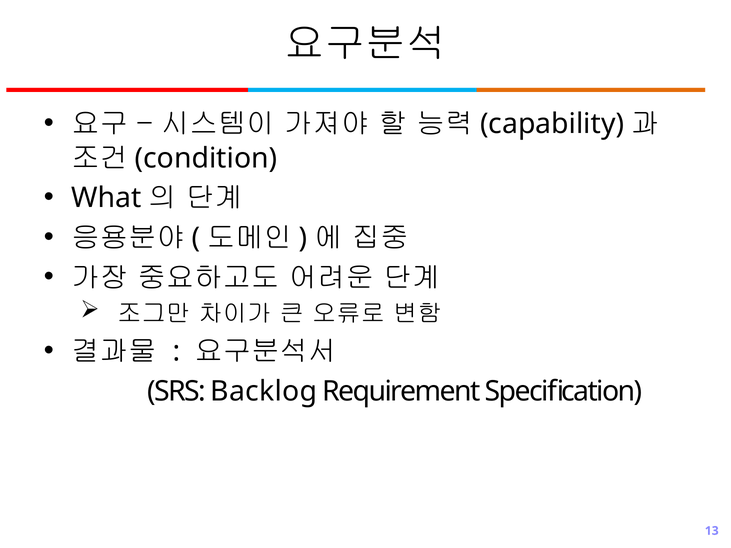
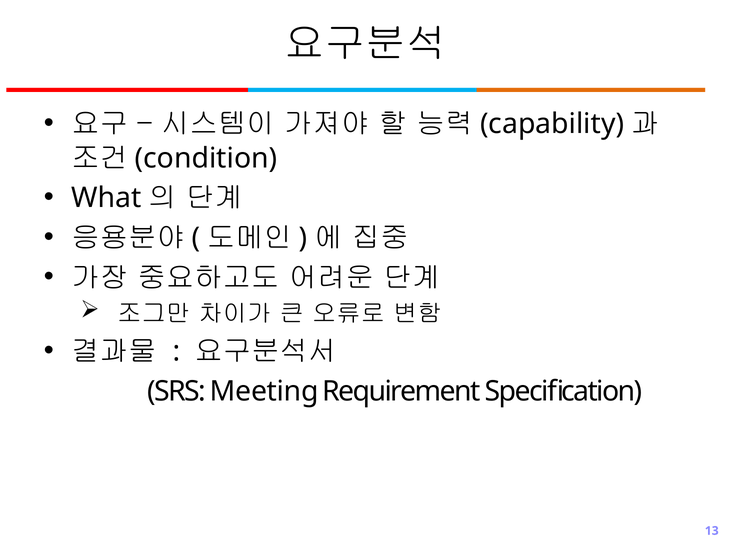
Backlog: Backlog -> Meeting (264, 392)
